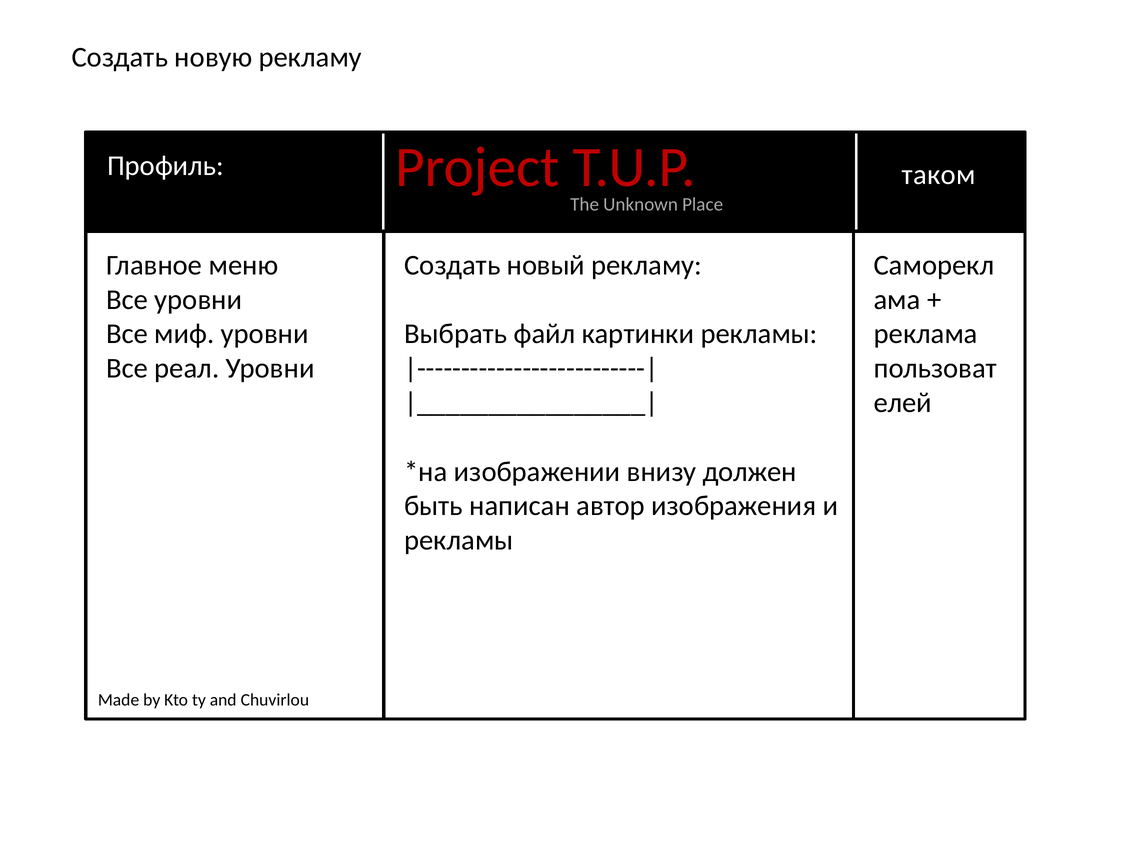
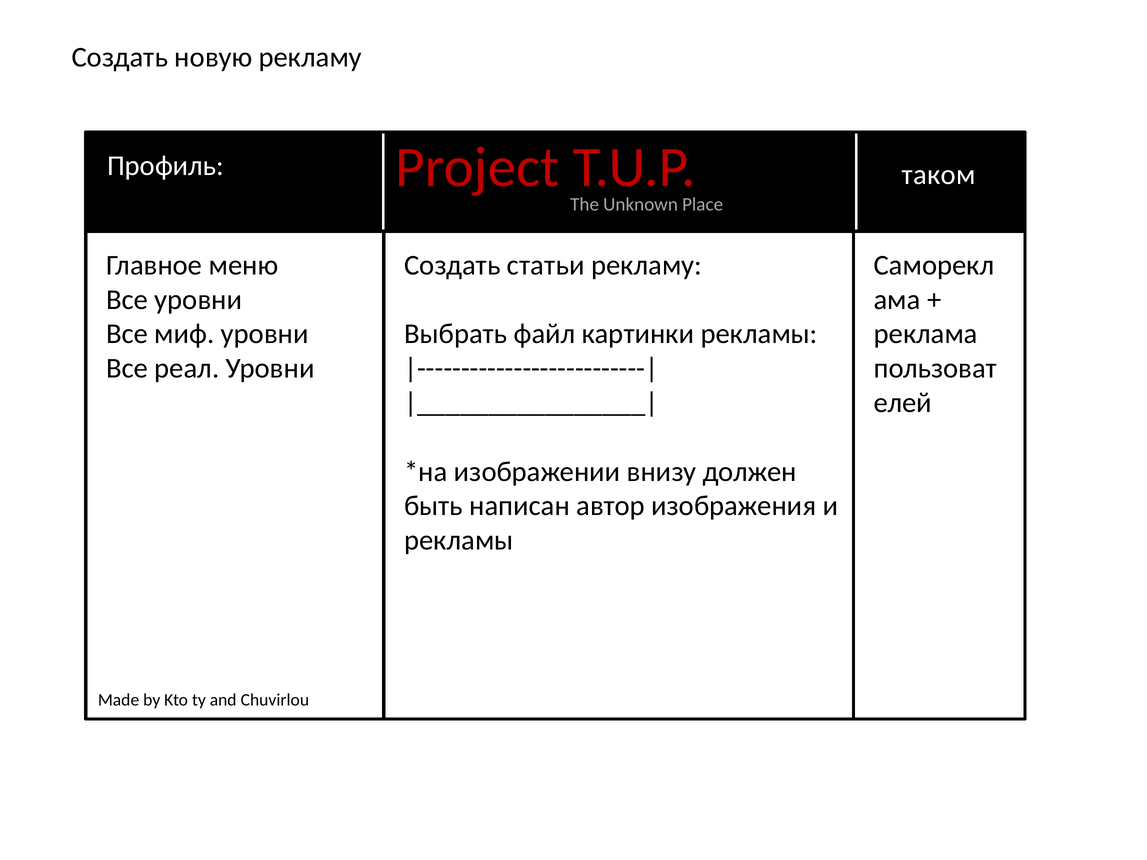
новый: новый -> статьи (546, 265)
